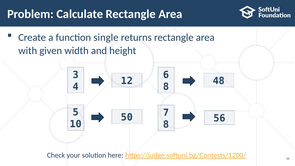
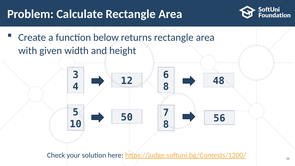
single: single -> below (106, 37)
